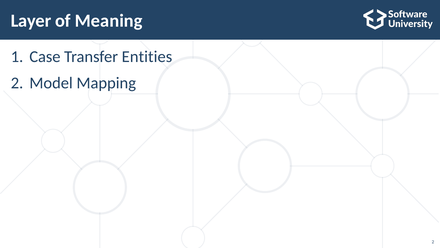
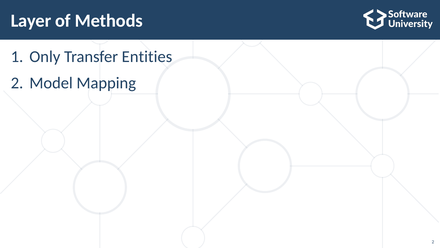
Meaning: Meaning -> Methods (109, 21)
Case: Case -> Only (45, 57)
